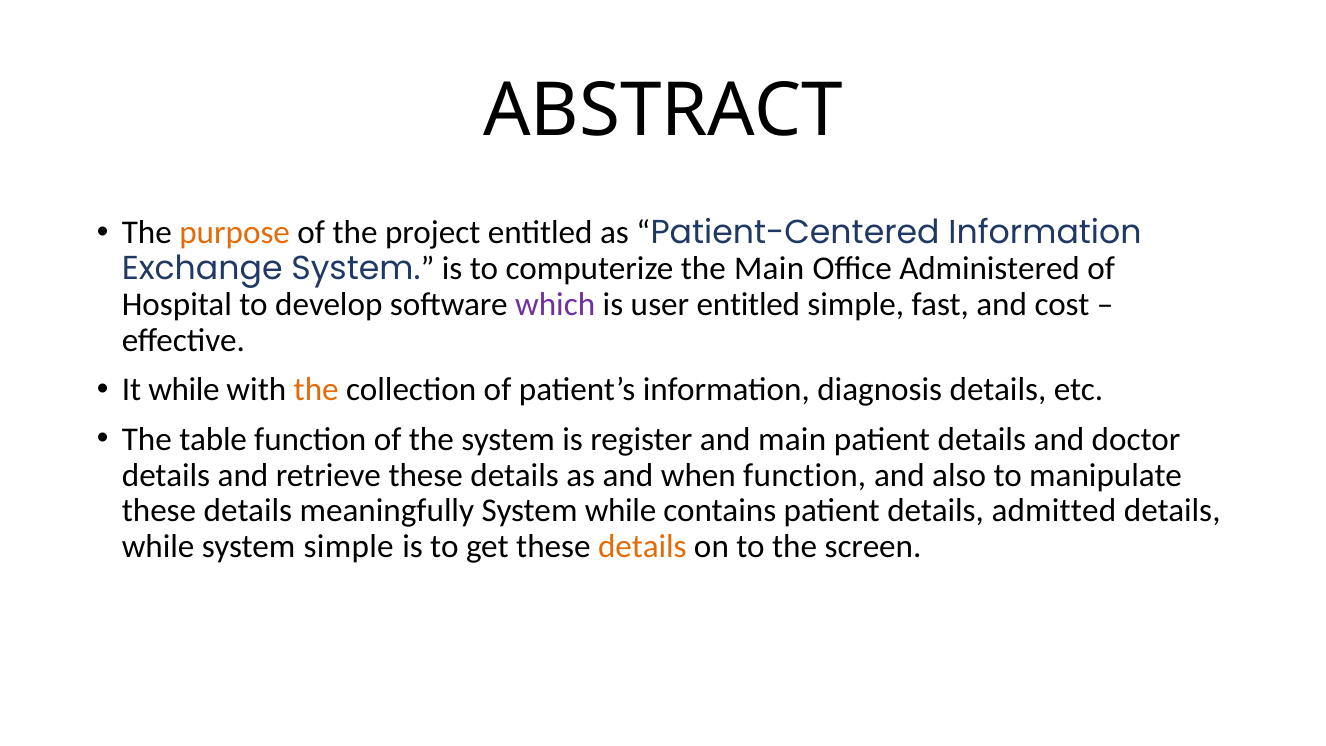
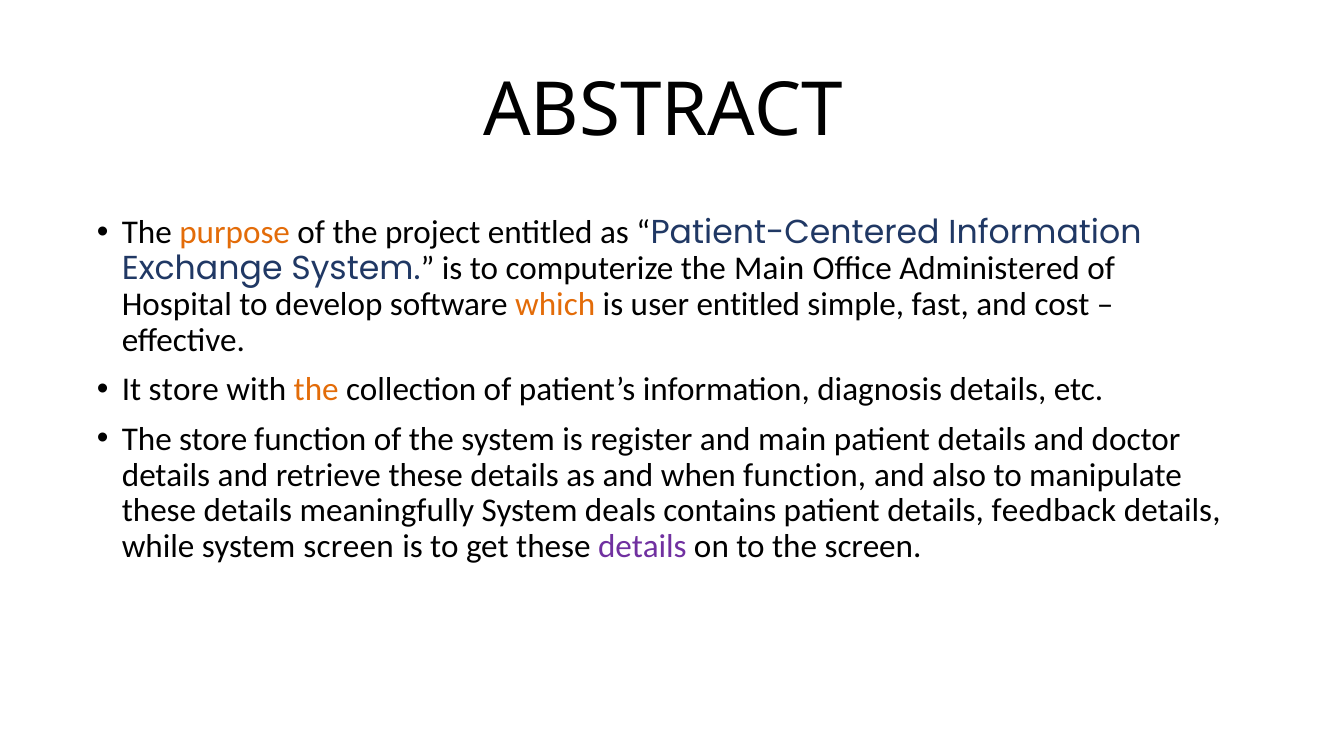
which colour: purple -> orange (555, 304)
It while: while -> store (184, 390)
The table: table -> store (213, 439)
System while: while -> deals (620, 511)
admitted: admitted -> feedback (1054, 511)
system simple: simple -> screen (349, 547)
details colour: orange -> purple (642, 547)
